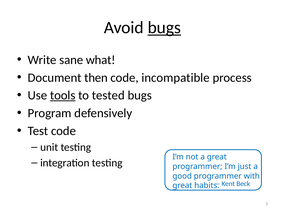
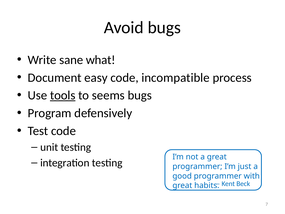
bugs underline: present -> none (164, 28)
then: then -> easy (96, 78)
tested: tested -> seems (108, 95)
